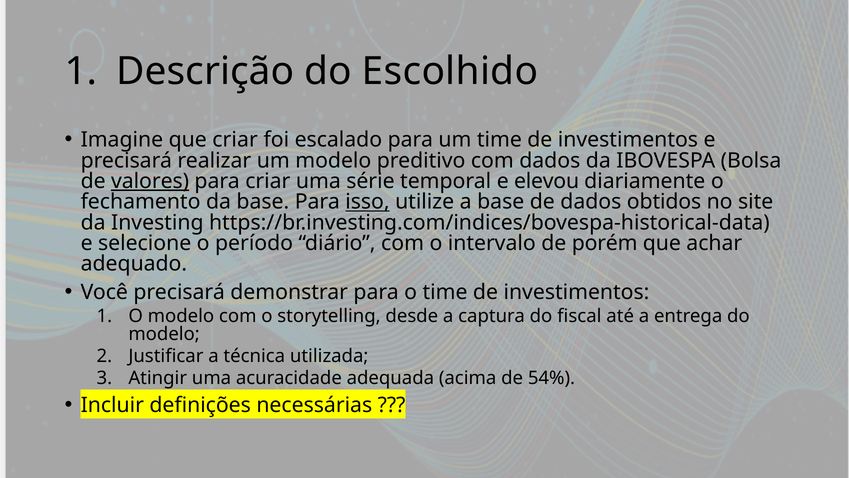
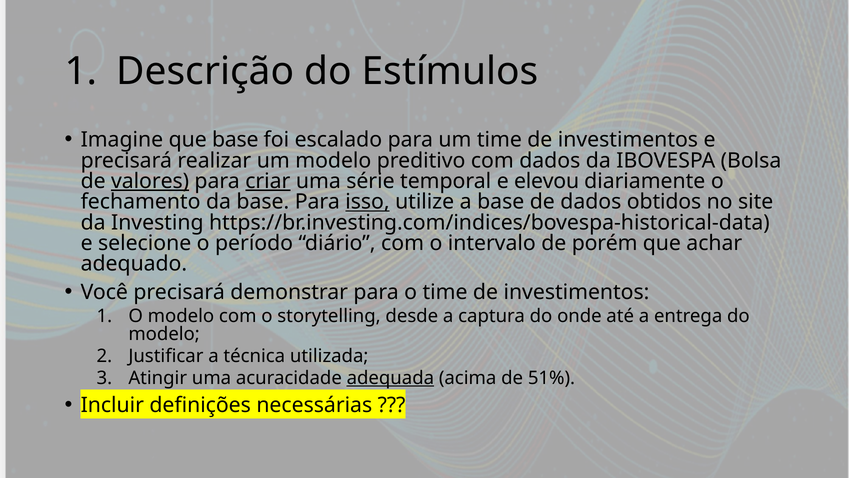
Escolhido: Escolhido -> Estímulos (450, 71)
que criar: criar -> base (235, 140)
criar underline: none -> present (268, 181)
fiscal: fiscal -> onde (579, 316)
adequada underline: none -> present (390, 378)
54%: 54% -> 51% (551, 378)
